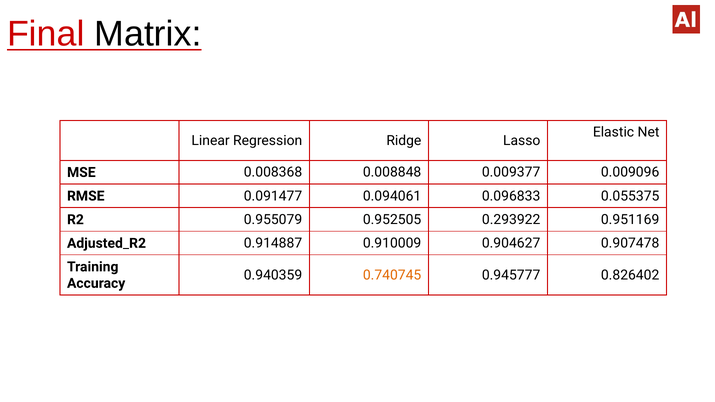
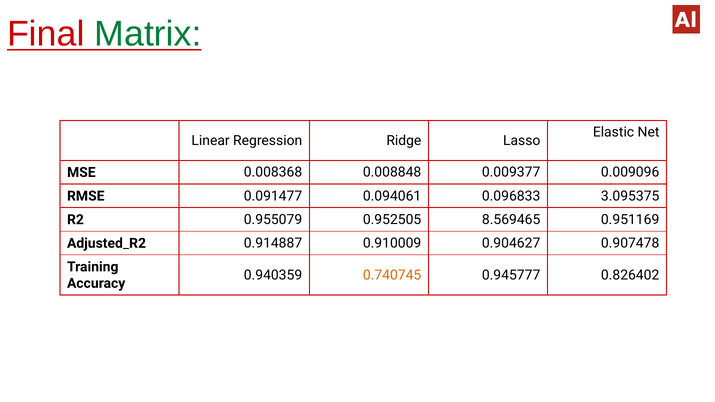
Matrix colour: black -> green (148, 34)
0.055375: 0.055375 -> 3.095375 (630, 196)
0.293922: 0.293922 -> 8.569465 (511, 220)
